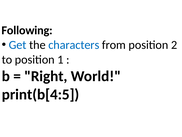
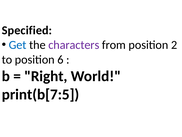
Following: Following -> Specified (27, 30)
characters colour: blue -> purple (74, 45)
1: 1 -> 6 (60, 59)
print(b[4:5: print(b[4:5 -> print(b[7:5 (40, 94)
